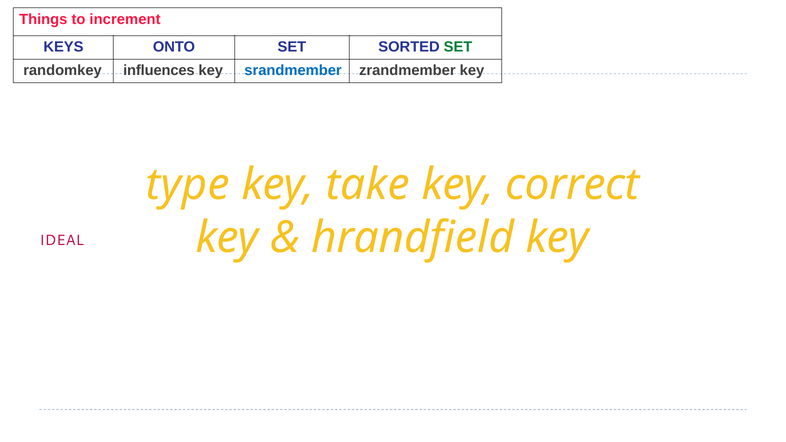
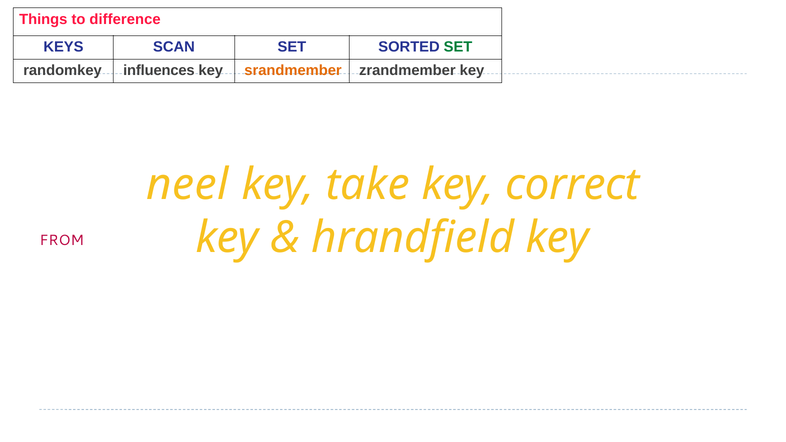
increment: increment -> difference (125, 19)
ONTO: ONTO -> SCAN (174, 47)
srandmember colour: blue -> orange (293, 71)
type: type -> neel (188, 185)
IDEAL: IDEAL -> FROM (62, 240)
